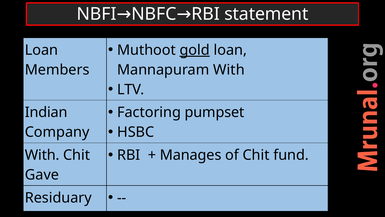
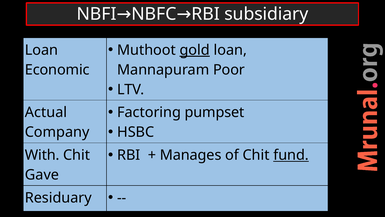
statement: statement -> subsidiary (266, 14)
Members: Members -> Economic (57, 70)
Mannapuram With: With -> Poor (229, 70)
Indian: Indian -> Actual (46, 112)
fund underline: none -> present (291, 155)
